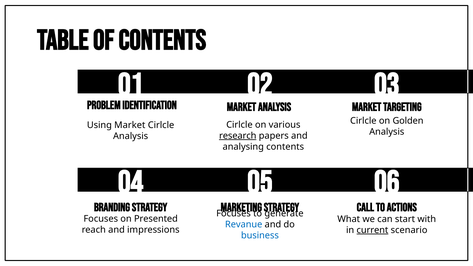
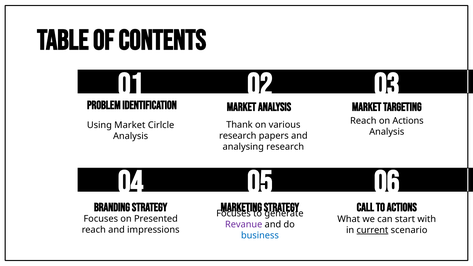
Cirlcle: Cirlcle -> Reach (363, 121)
on Golden: Golden -> Actions (408, 121)
Cirlcle: Cirlcle -> Thank (239, 125)
research underline: present -> none (238, 136)
analysing contents: contents -> research (285, 147)
Revanue colour: blue -> purple (244, 225)
